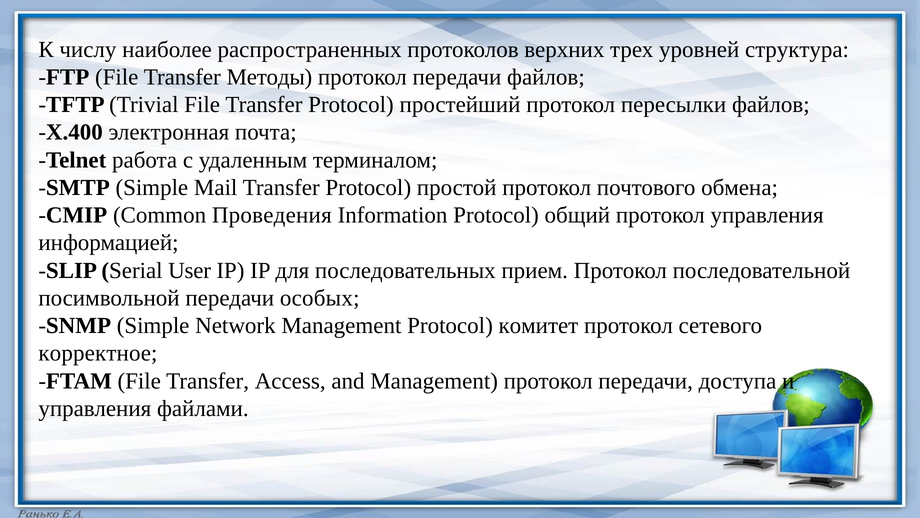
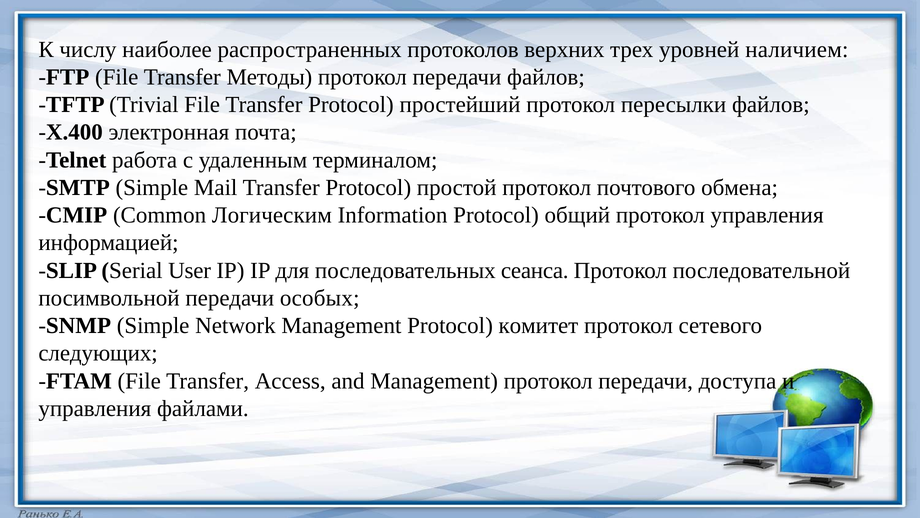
структура: структура -> наличием (797, 49)
Проведения: Проведения -> Логическим (272, 215)
прием: прием -> сеанса (535, 270)
корректное: корректное -> следующих (98, 353)
